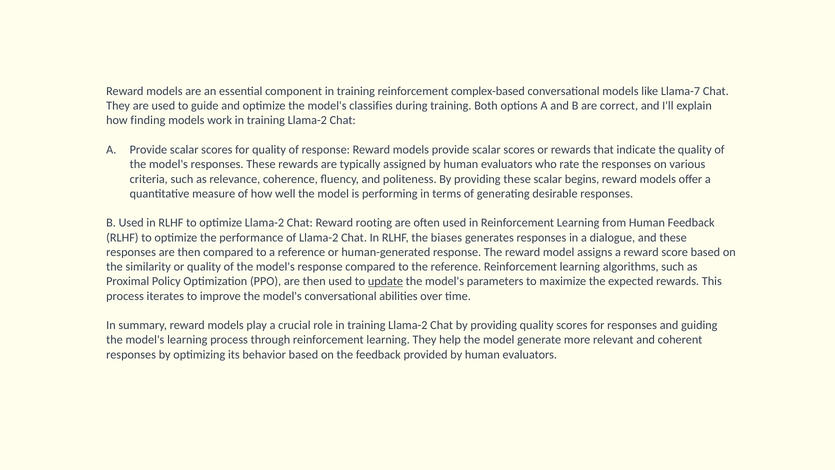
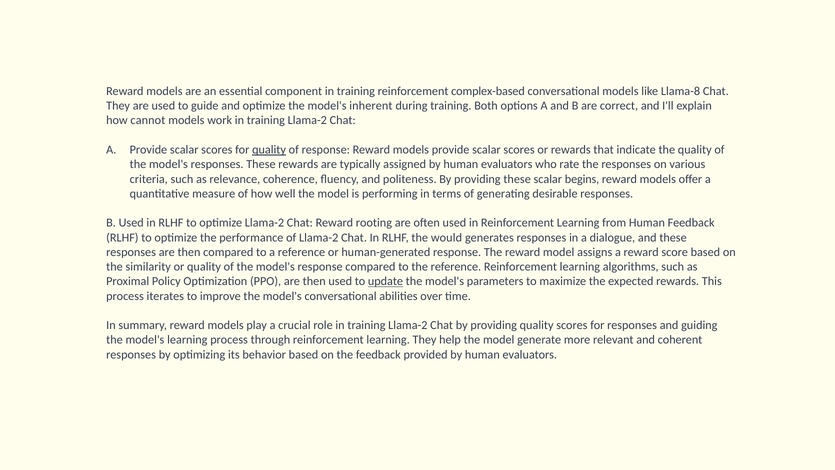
Llama-7: Llama-7 -> Llama-8 (680, 91)
classifies: classifies -> inherent (371, 106)
finding: finding -> cannot (148, 120)
quality underline: none -> present (269, 150)
biases: biases -> would (446, 237)
